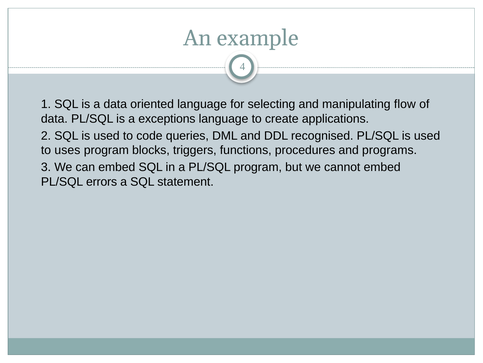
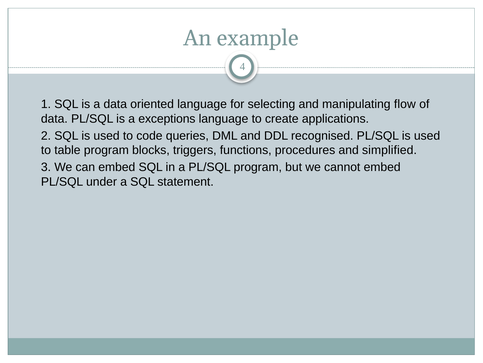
uses: uses -> table (67, 150)
programs: programs -> simplified (389, 150)
errors: errors -> under (102, 181)
